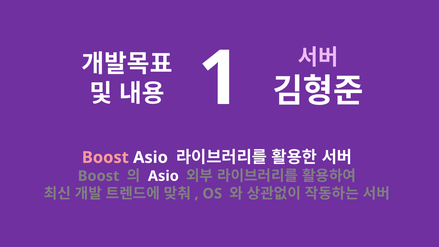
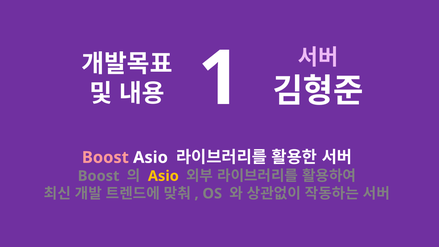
Asio colour: white -> yellow (163, 176)
